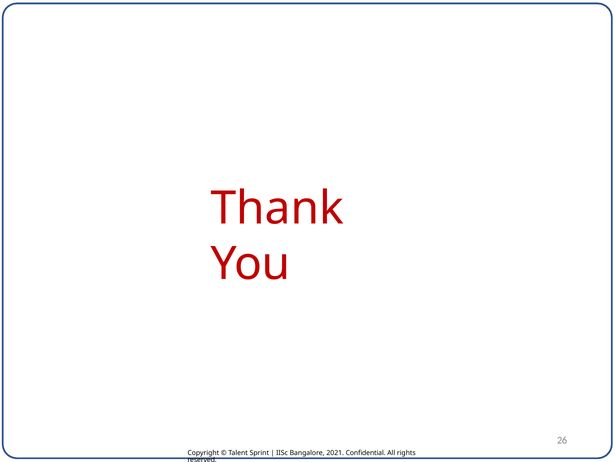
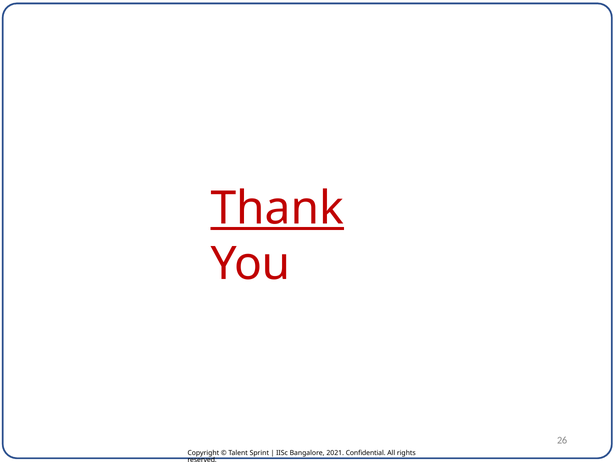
Thank underline: none -> present (277, 209)
